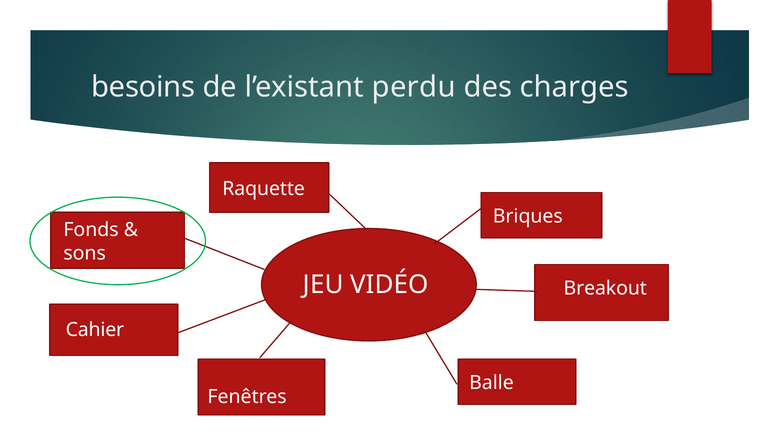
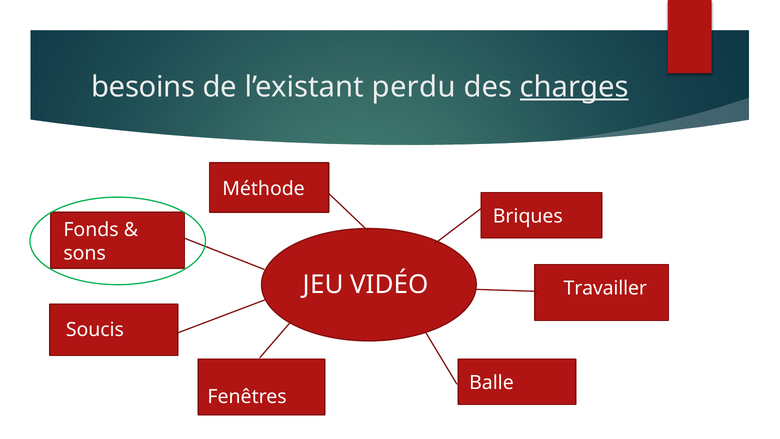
charges underline: none -> present (574, 87)
Raquette: Raquette -> Méthode (264, 189)
Breakout: Breakout -> Travailler (605, 288)
Cahier: Cahier -> Soucis (95, 329)
